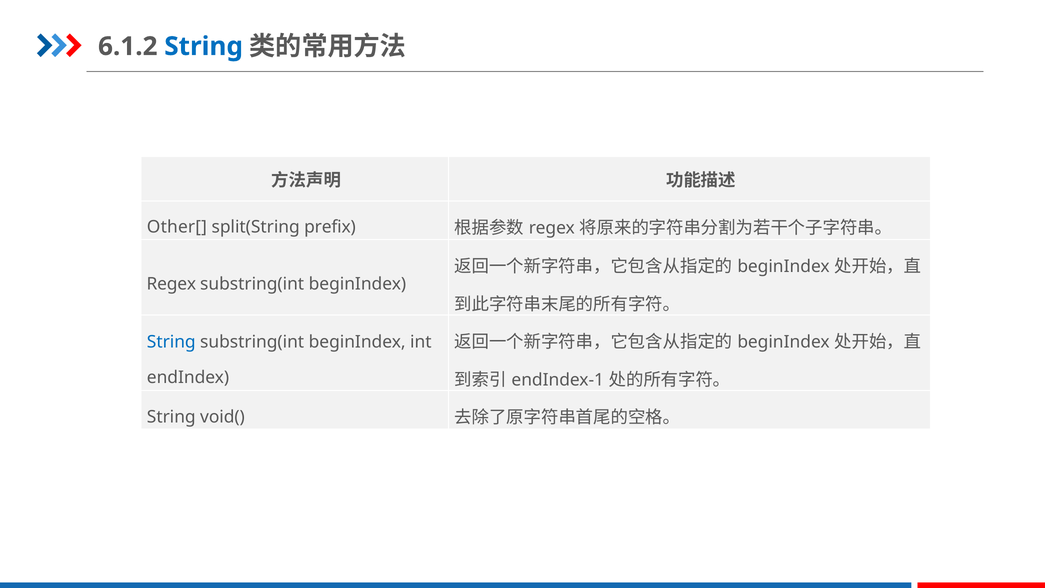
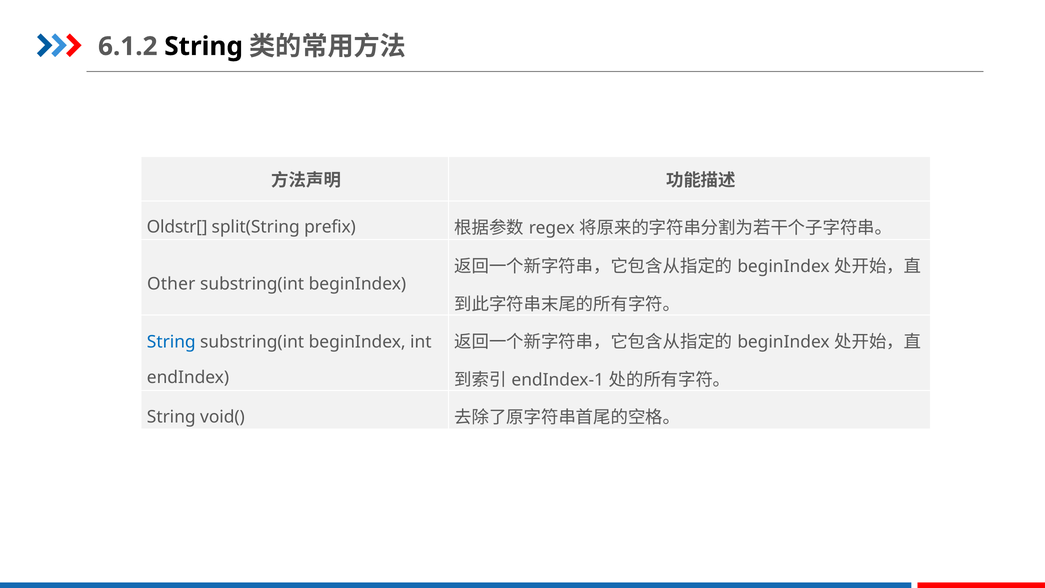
String colour: blue -> black (204, 46)
Other[: Other[ -> Oldstr[ (177, 227)
Regex: Regex -> Other (171, 284)
